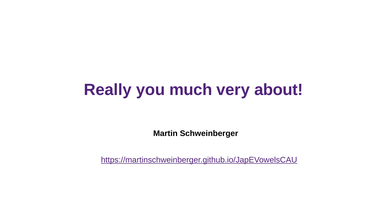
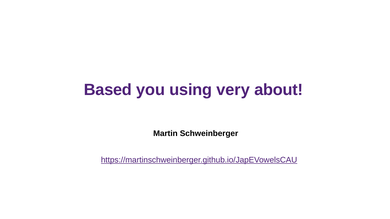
Really: Really -> Based (108, 90)
much: much -> using (191, 90)
